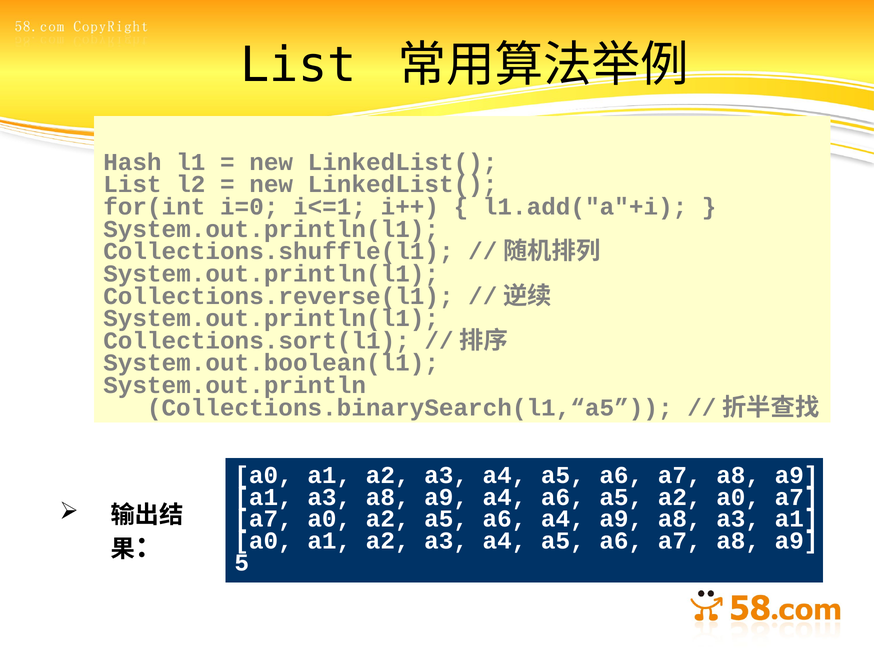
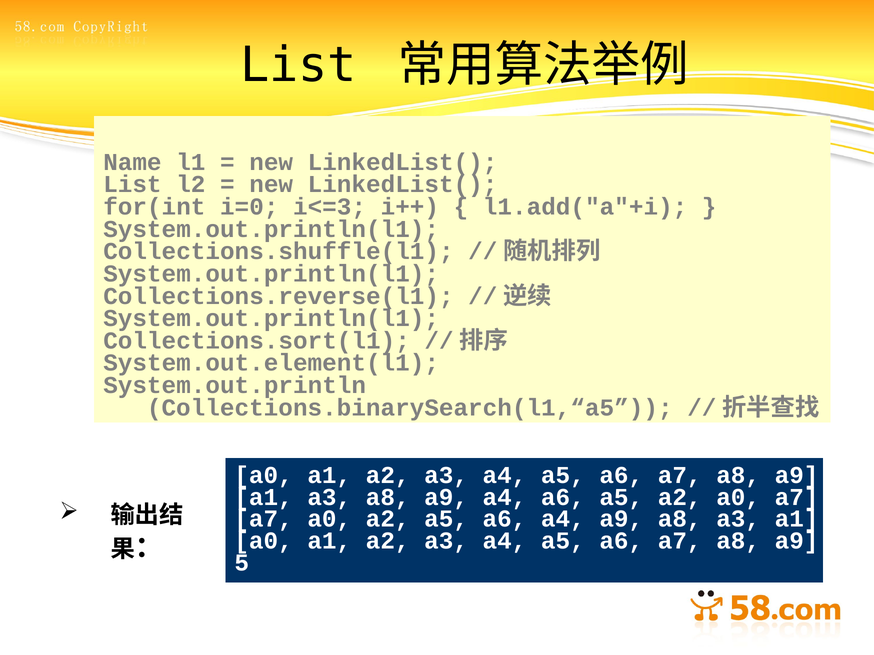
Hash: Hash -> Name (132, 162)
i<=1: i<=1 -> i<=3 (330, 207)
System.out.boolean(l1: System.out.boolean(l1 -> System.out.element(l1 (271, 363)
